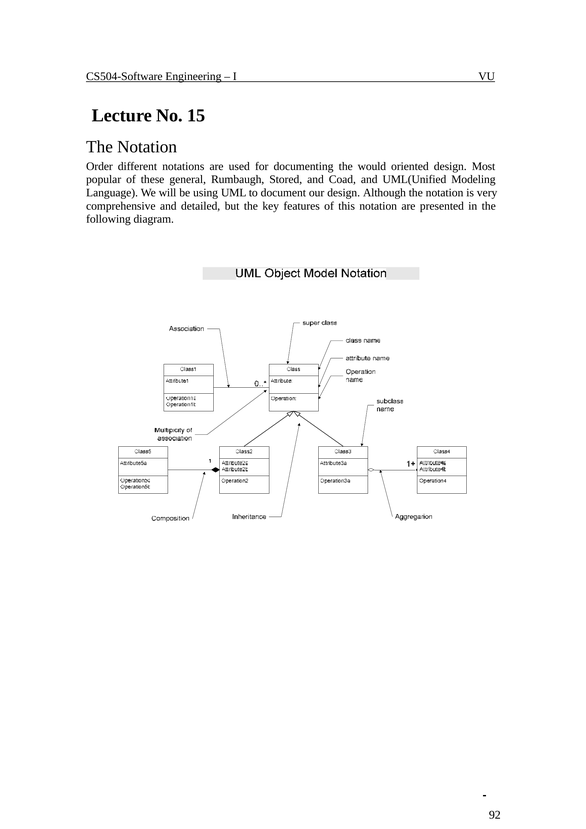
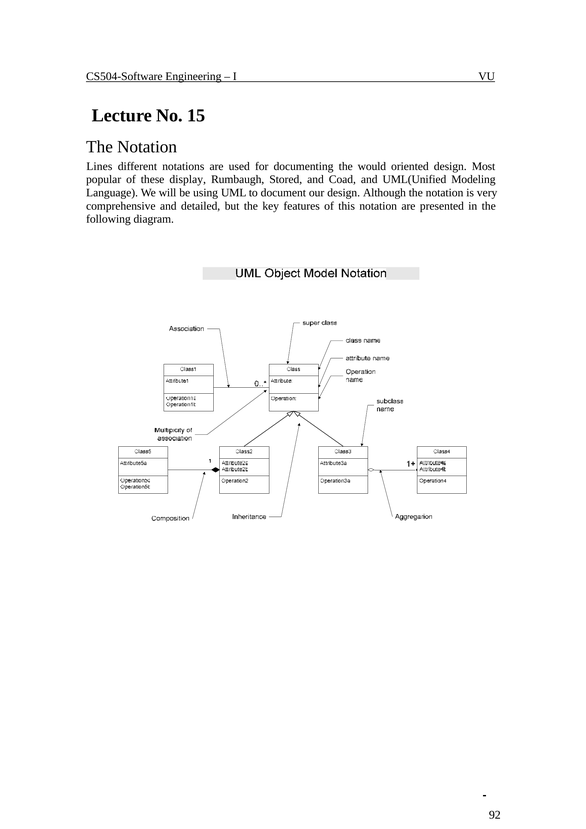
Order: Order -> Lines (99, 166)
general: general -> display (188, 180)
